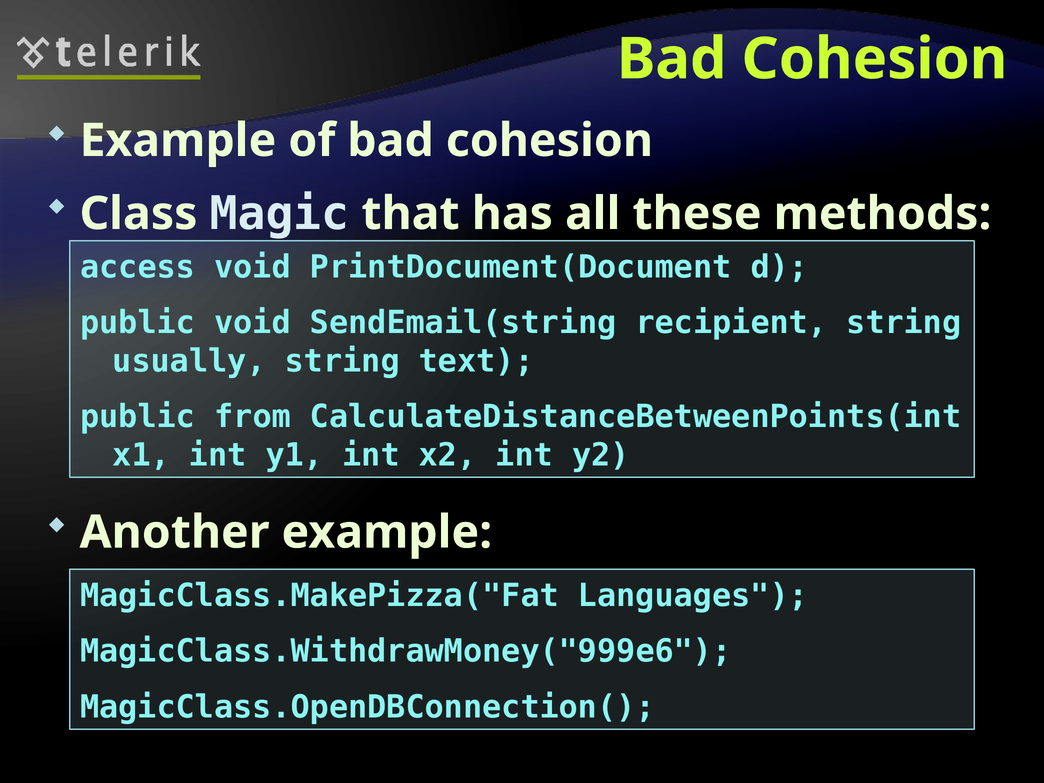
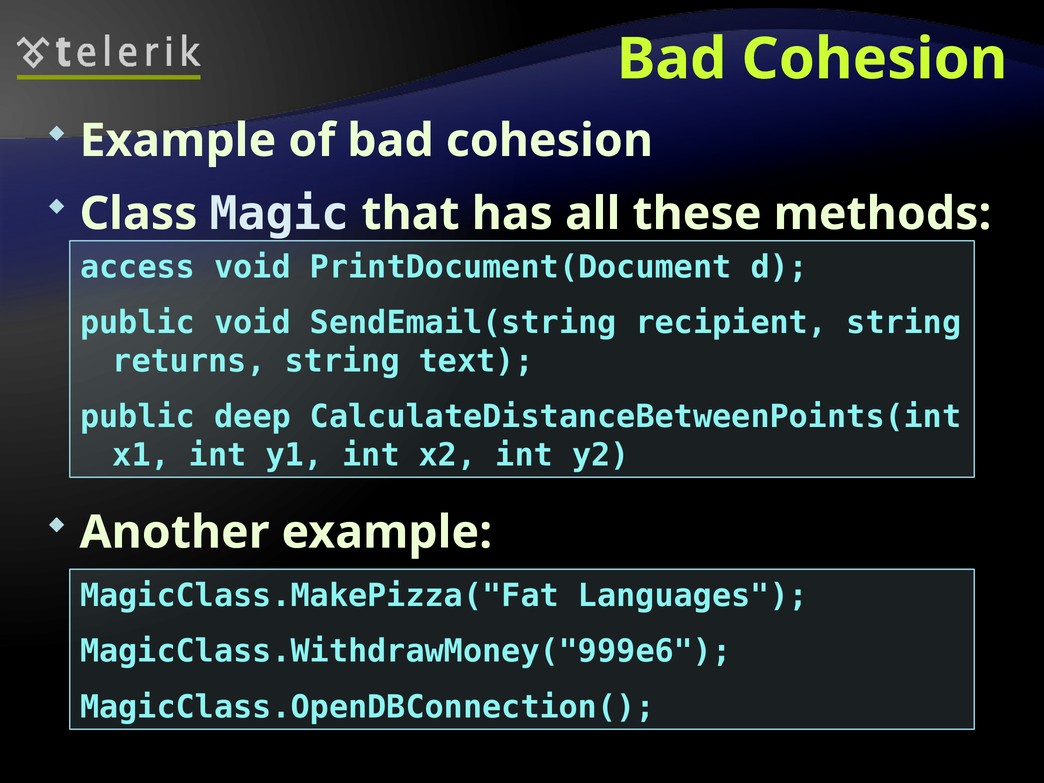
usually: usually -> returns (189, 361)
from: from -> deep (253, 417)
